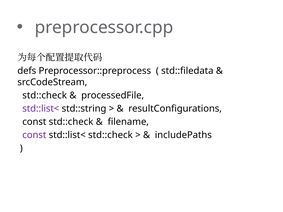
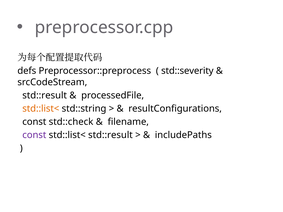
std::filedata: std::filedata -> std::severity (187, 71)
std::check: std::check -> std::result (45, 95)
std::list< colour: purple -> orange (41, 109)
std::list< std::check: std::check -> std::result (110, 135)
